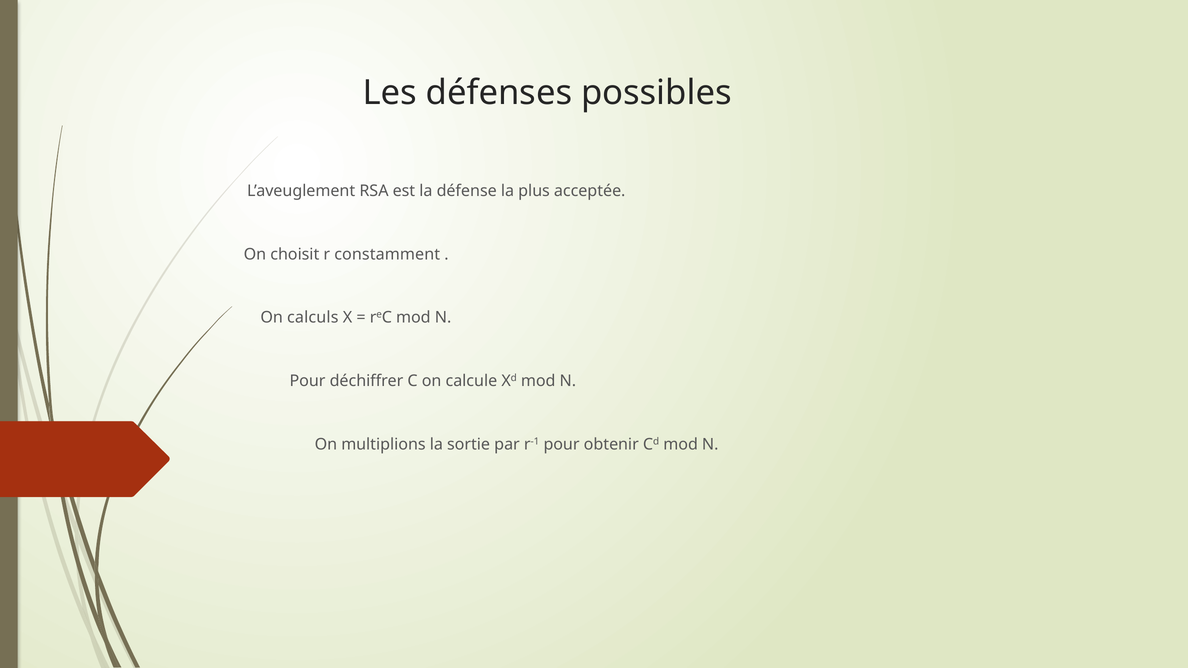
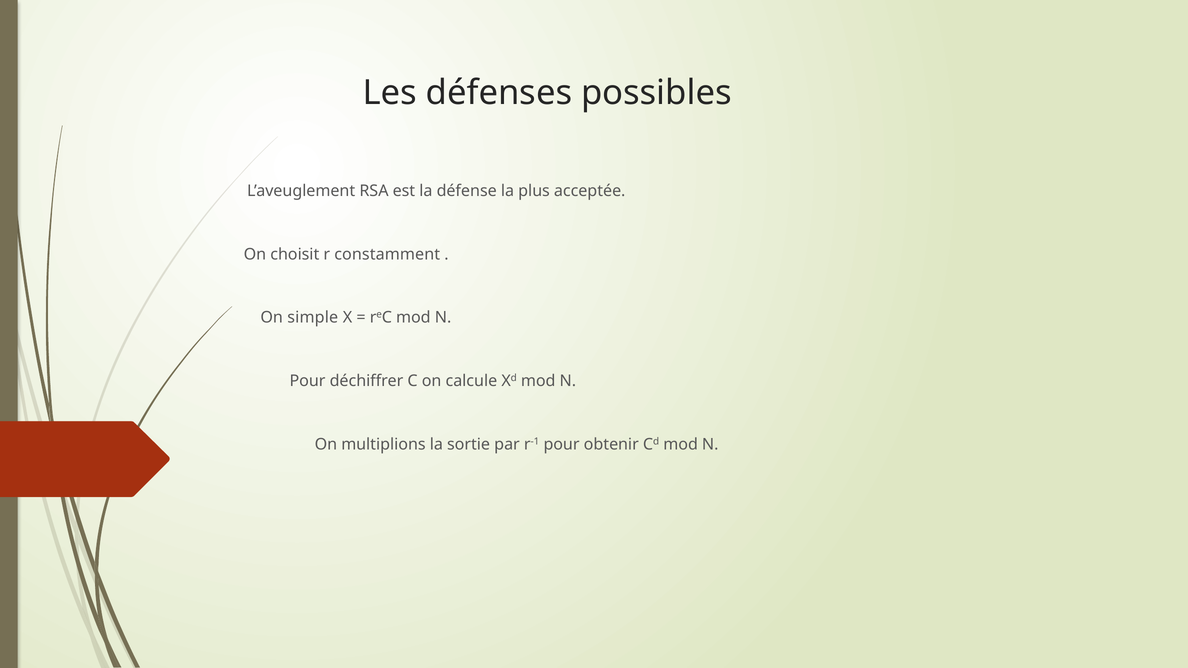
calculs: calculs -> simple (313, 318)
